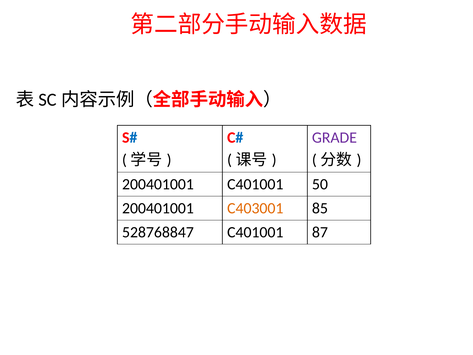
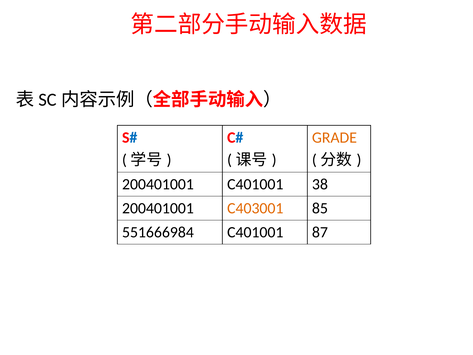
GRADE colour: purple -> orange (334, 137)
50: 50 -> 38 (320, 184)
528768847: 528768847 -> 551666984 (158, 232)
